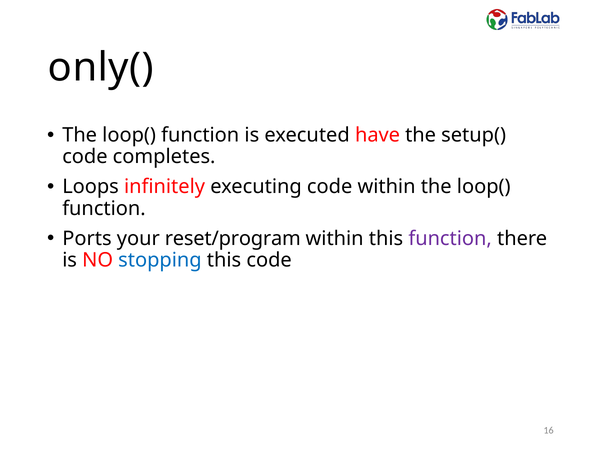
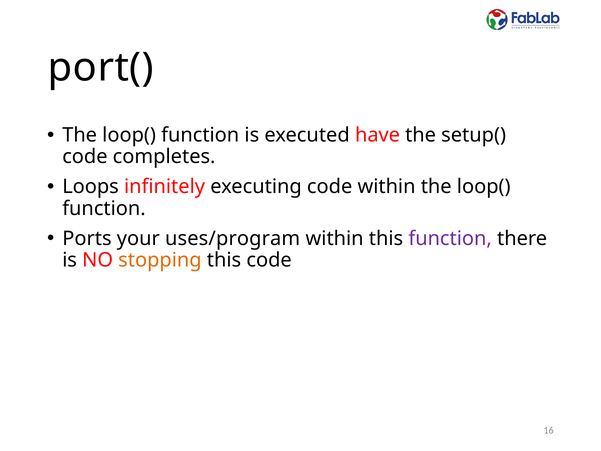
only(: only( -> port( (101, 67)
reset/program: reset/program -> uses/program (233, 238)
stopping colour: blue -> orange (160, 260)
